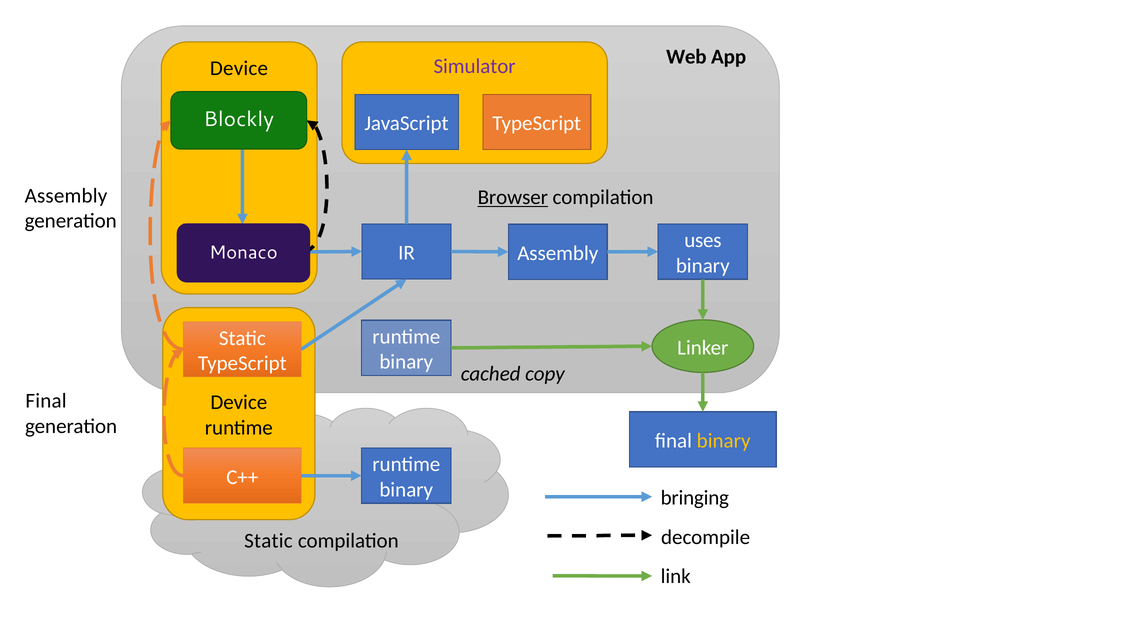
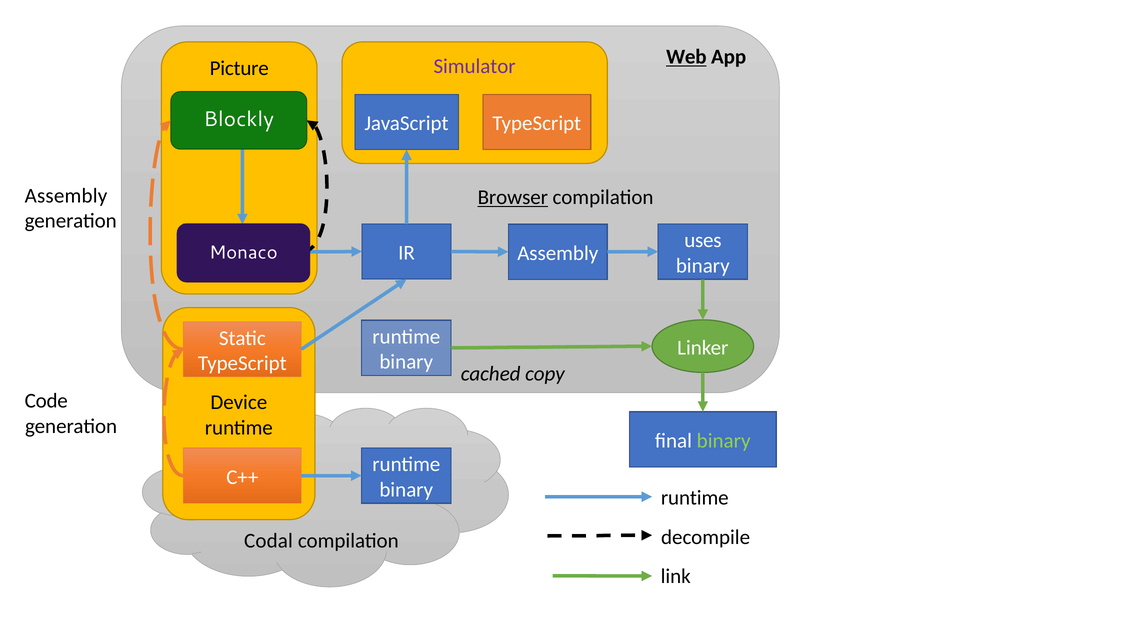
Web underline: none -> present (686, 57)
Device: Device -> Picture (239, 68)
Final: Final -> Code (46, 401)
binary colour: yellow -> light green (724, 441)
bringing: bringing -> runtime (695, 498)
Static: Static -> Codal (268, 541)
